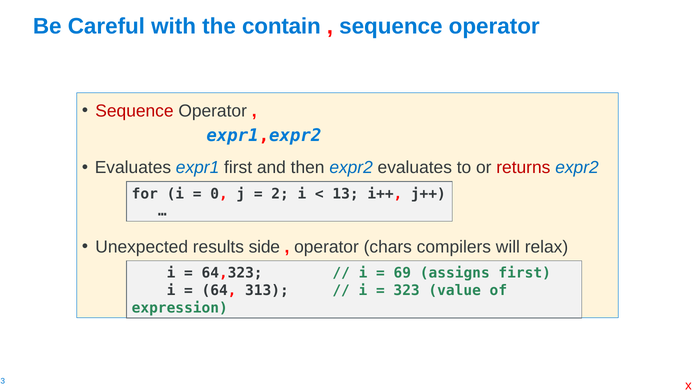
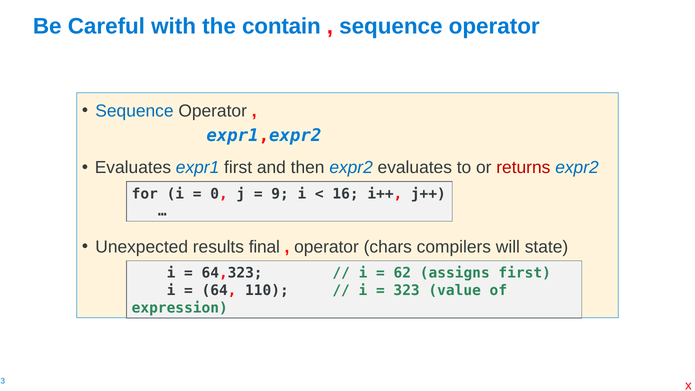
Sequence colour: red -> blue (134, 111)
2: 2 -> 9 (280, 194)
13: 13 -> 16 (346, 194)
side: side -> final (264, 247)
relax: relax -> state (546, 247)
69: 69 -> 62 (402, 273)
313: 313 -> 110 (267, 290)
